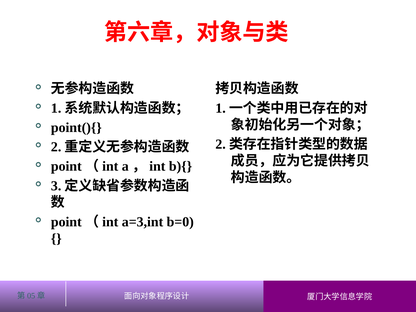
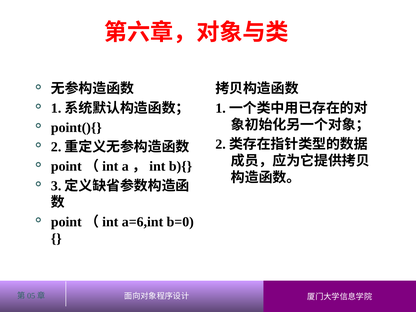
a=3,int: a=3,int -> a=6,int (143, 222)
